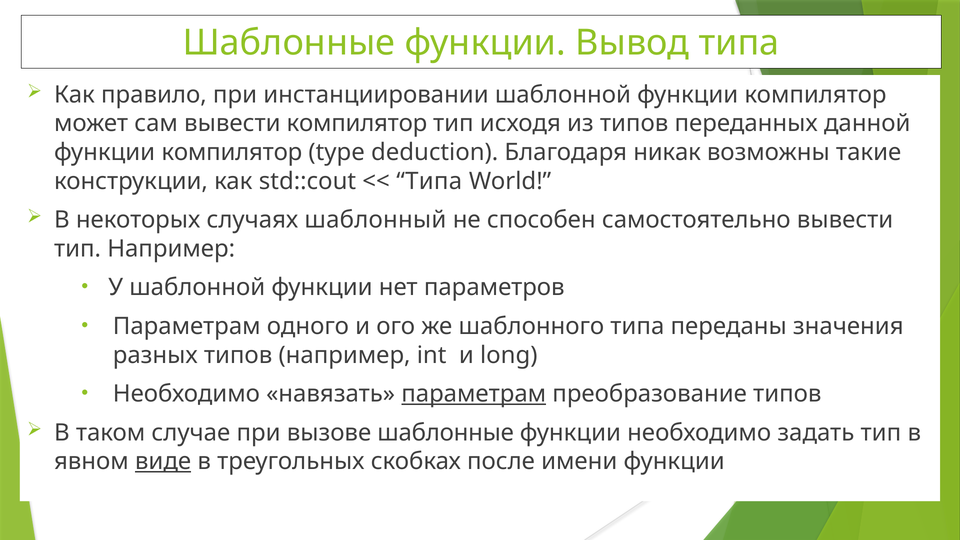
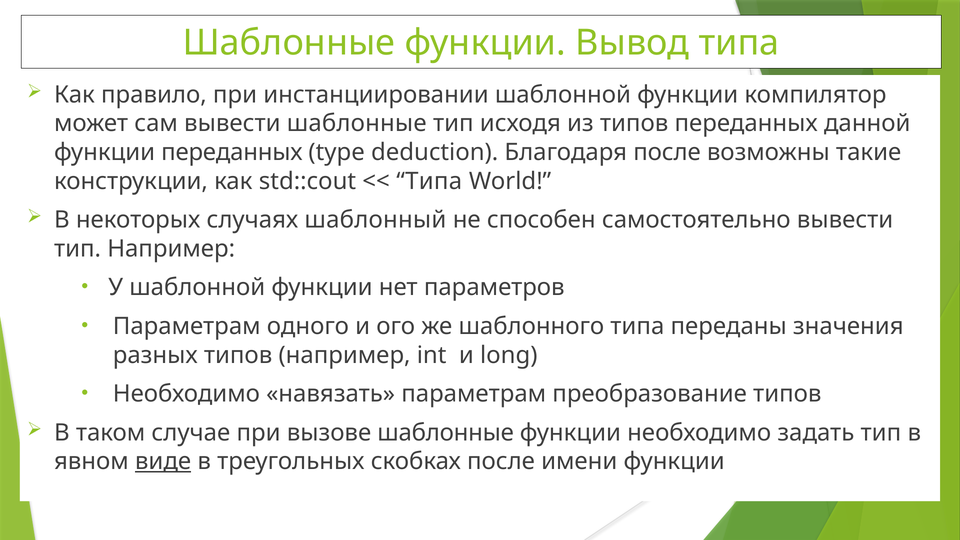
вывести компилятор: компилятор -> шаблонные (357, 124)
компилятор: компилятор -> переданных (232, 152)
Благодаря никак: никак -> после (667, 152)
параметрам underline: present -> none (474, 394)
